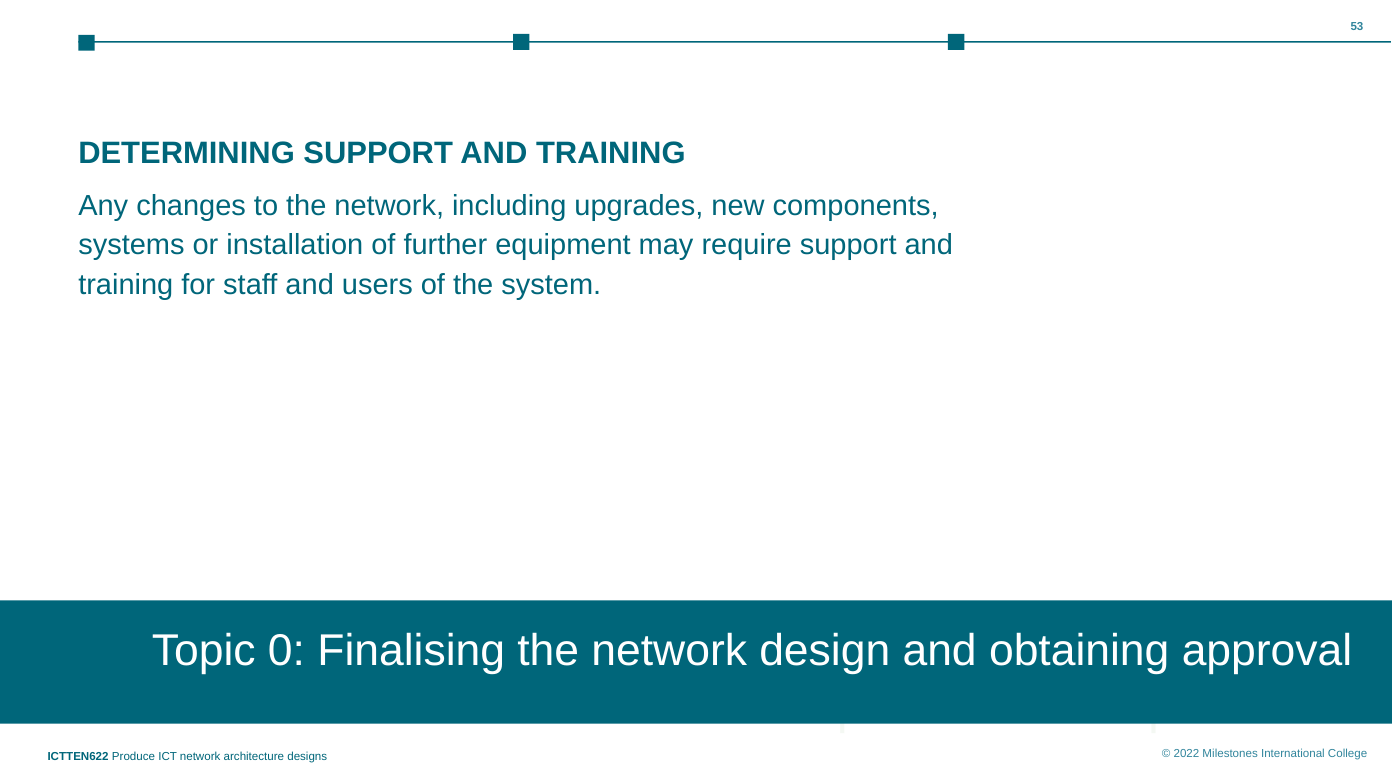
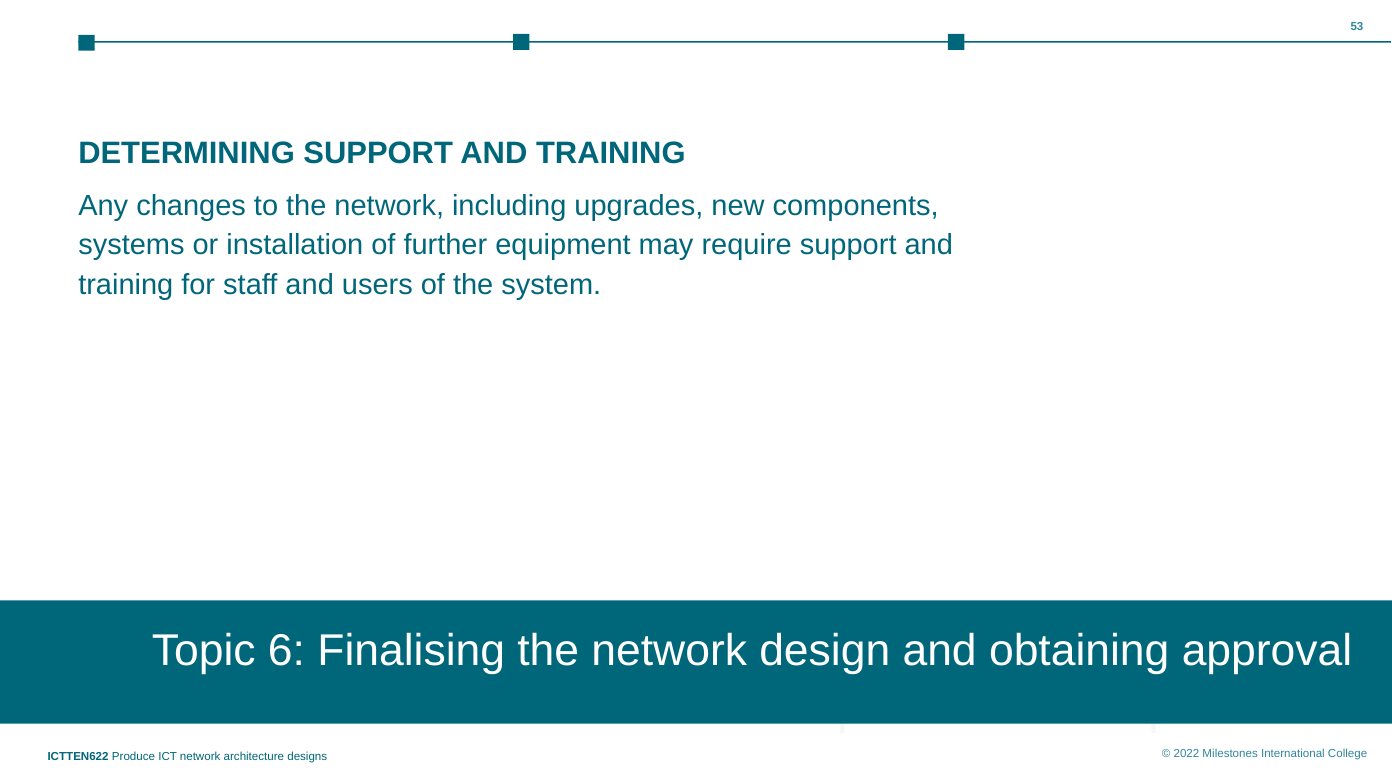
0: 0 -> 6 (287, 650)
